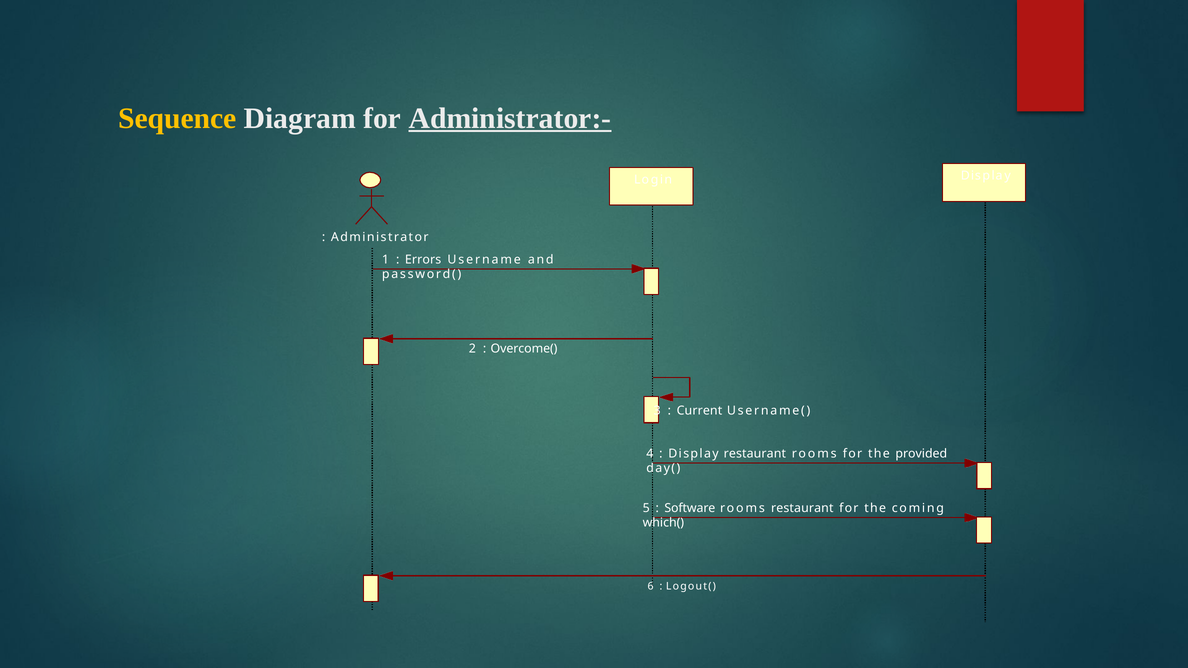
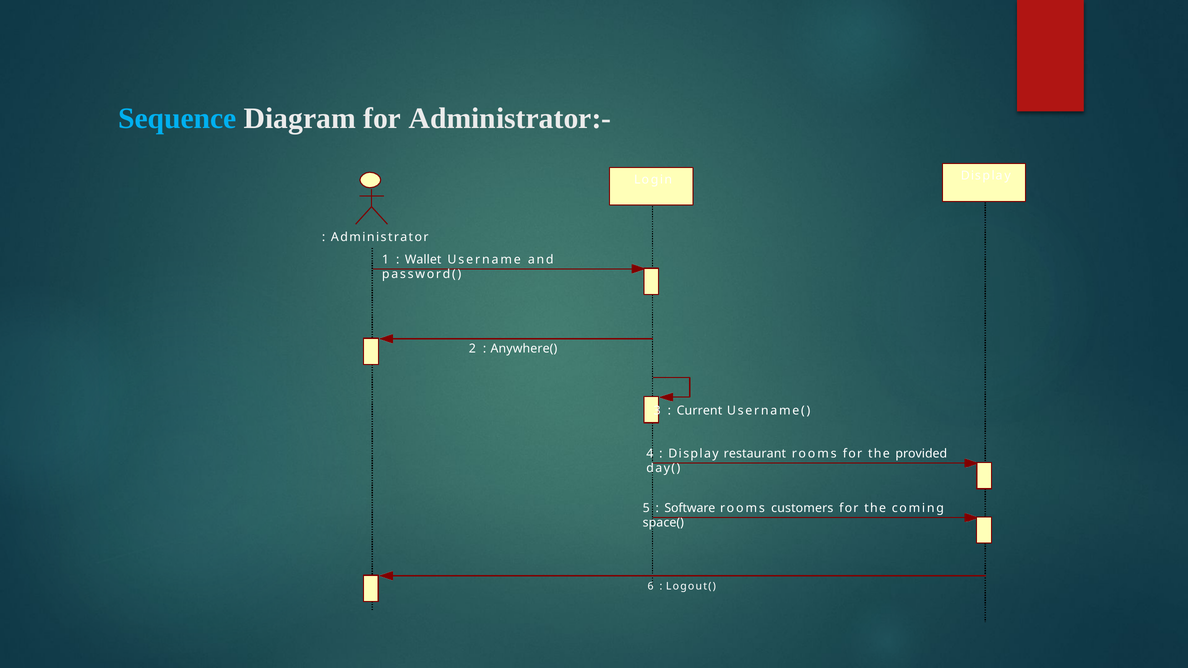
Sequence colour: yellow -> light blue (177, 118)
Administrator:- underline: present -> none (510, 118)
Errors: Errors -> Wallet (423, 260)
Overcome(: Overcome( -> Anywhere( (524, 349)
rooms restaurant: restaurant -> customers (802, 508)
which(: which( -> space( (663, 523)
